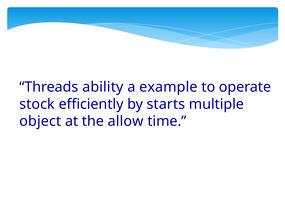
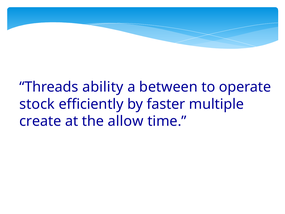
example: example -> between (168, 87)
starts: starts -> faster (166, 104)
object: object -> create (40, 121)
